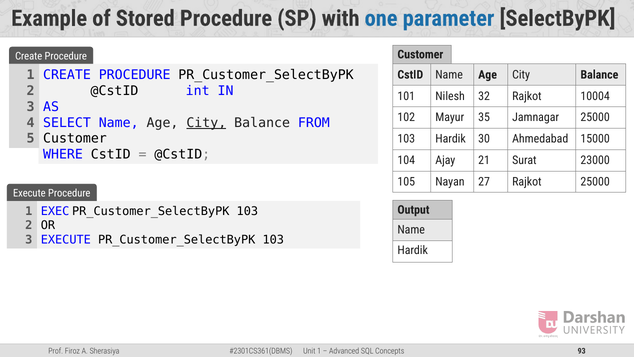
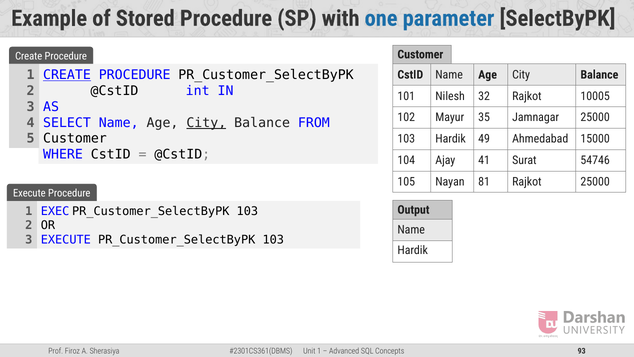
CREATE underline: none -> present (67, 75)
10004: 10004 -> 10005 (595, 96)
30: 30 -> 49 (484, 139)
21: 21 -> 41 (484, 160)
23000: 23000 -> 54746 (595, 160)
27: 27 -> 81 (484, 182)
